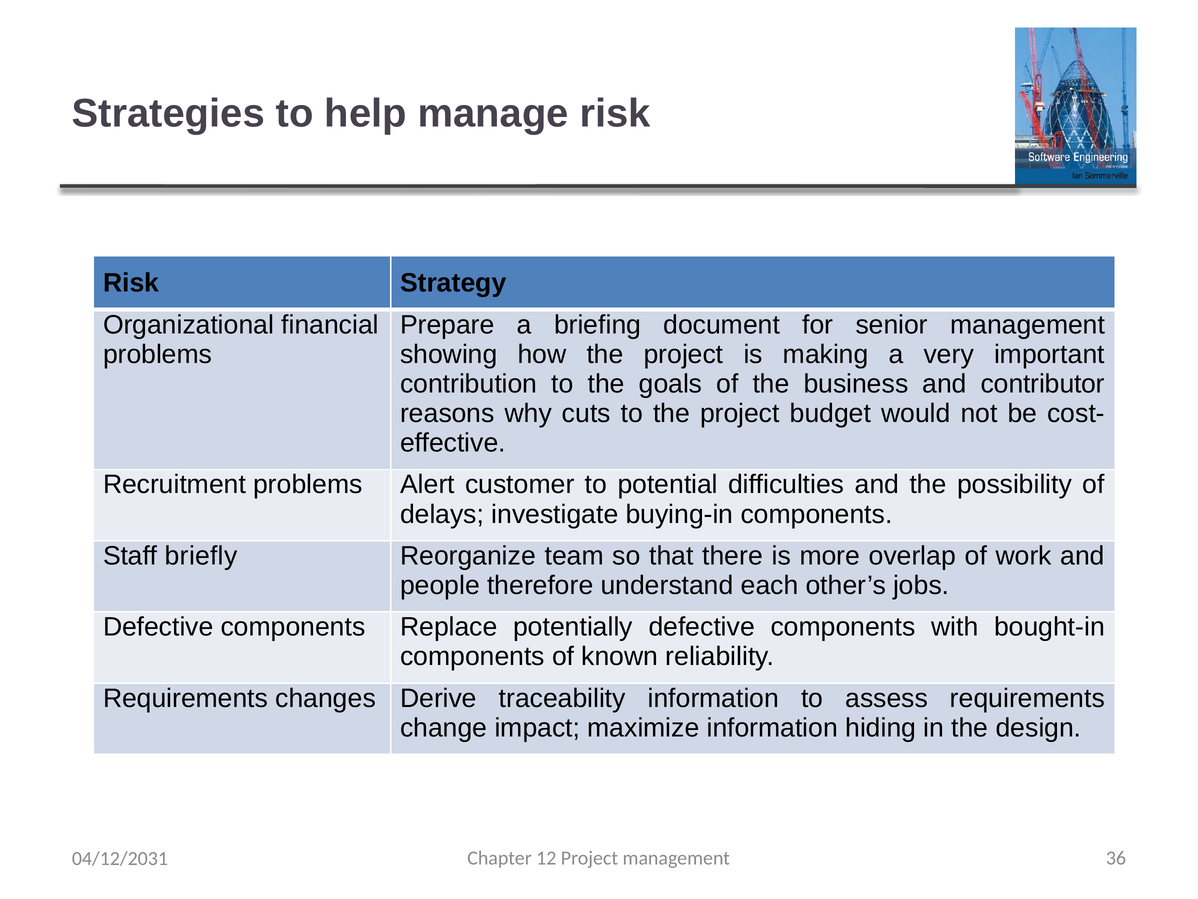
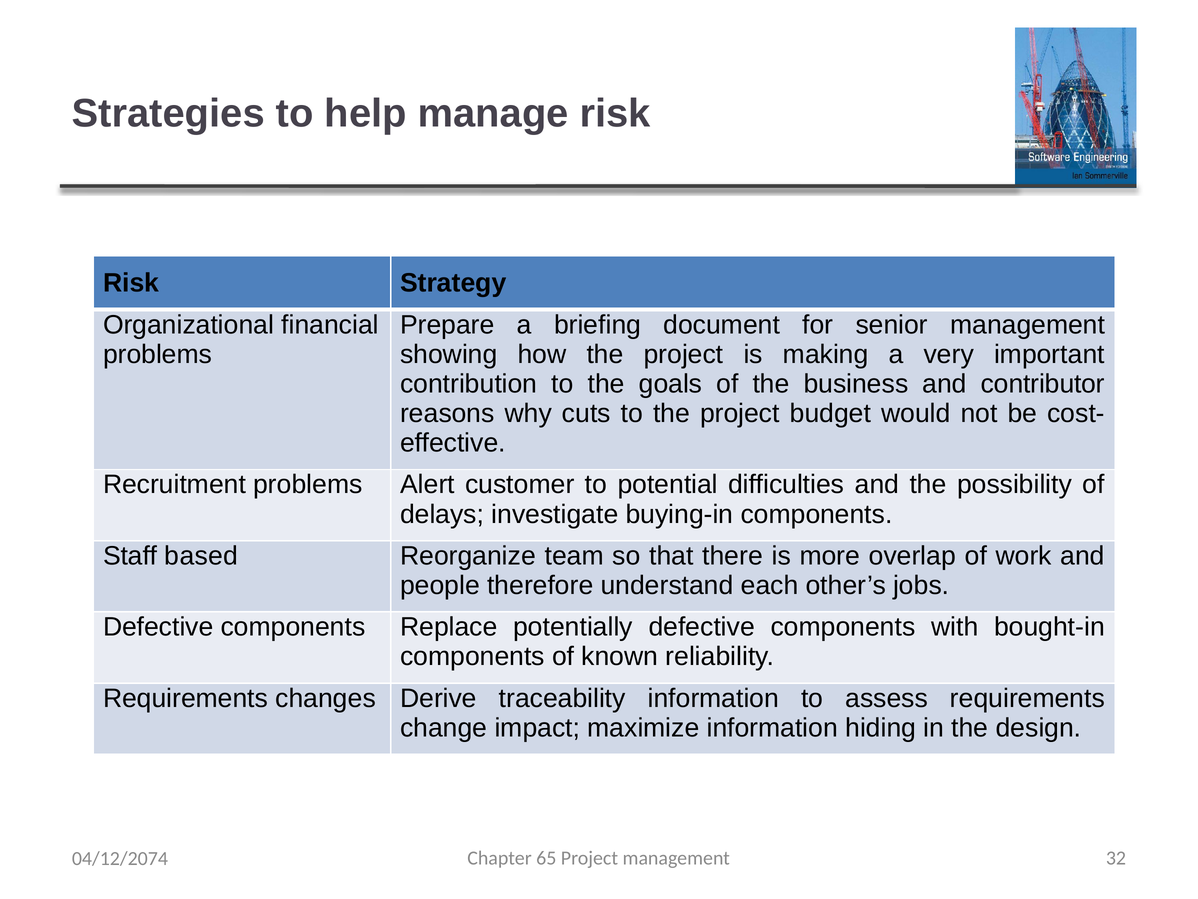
briefly: briefly -> based (201, 556)
12: 12 -> 65 (546, 858)
36: 36 -> 32 (1116, 858)
04/12/2031: 04/12/2031 -> 04/12/2074 (120, 858)
